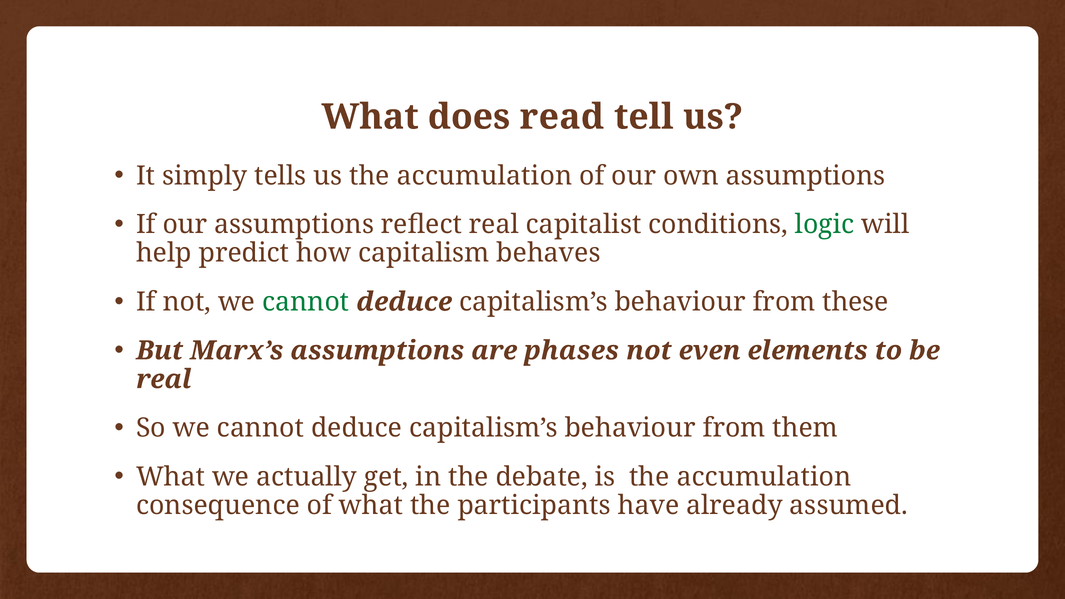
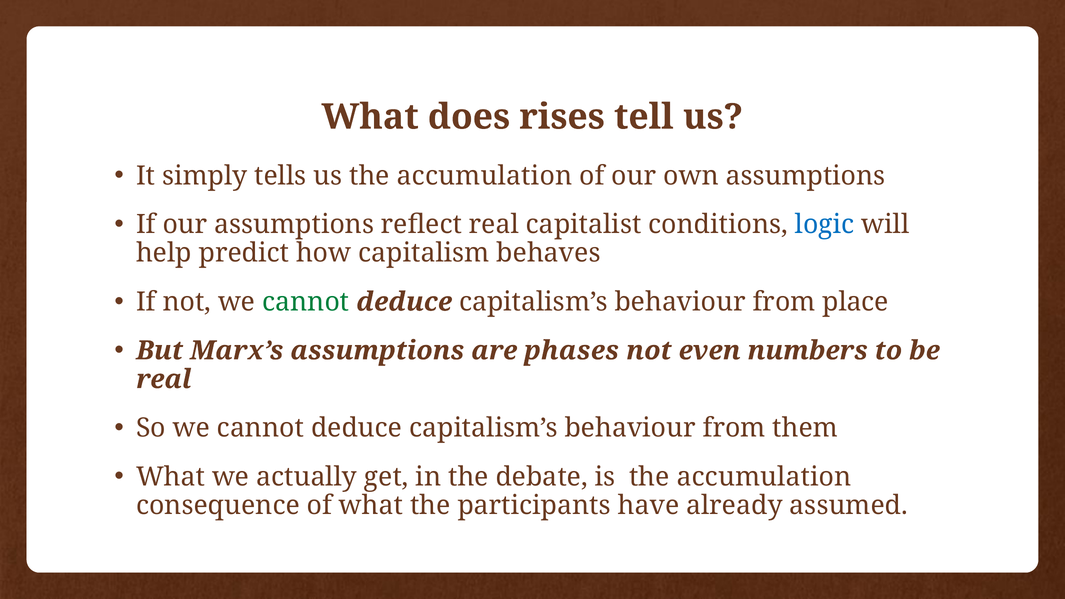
read: read -> rises (562, 117)
logic colour: green -> blue (825, 224)
these: these -> place (855, 302)
elements: elements -> numbers (808, 351)
